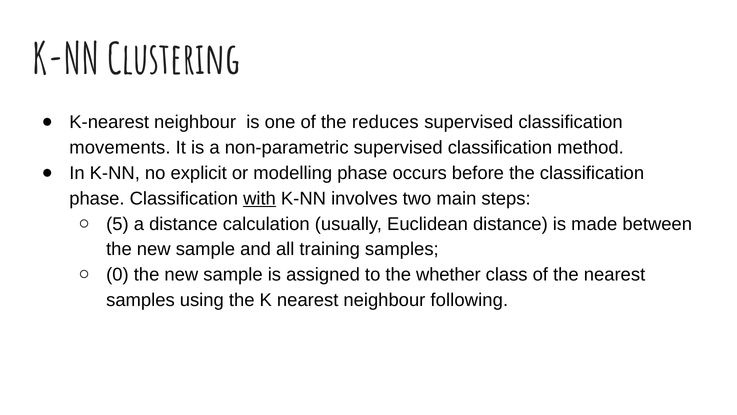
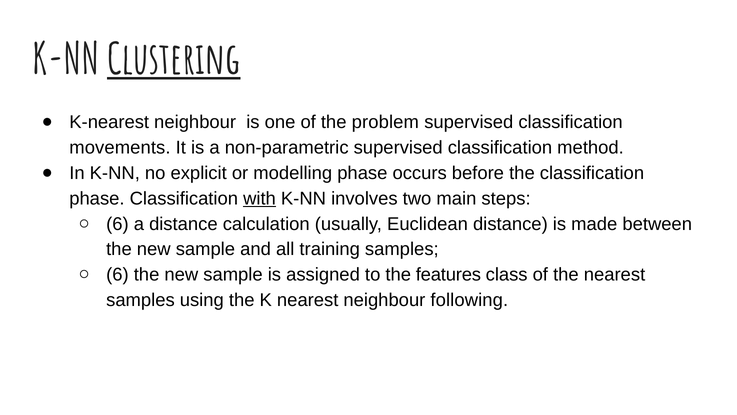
Clustering underline: none -> present (174, 60)
reduces: reduces -> problem (385, 122)
5: 5 -> 6 (117, 224)
0: 0 -> 6 (117, 275)
whether: whether -> features (448, 275)
